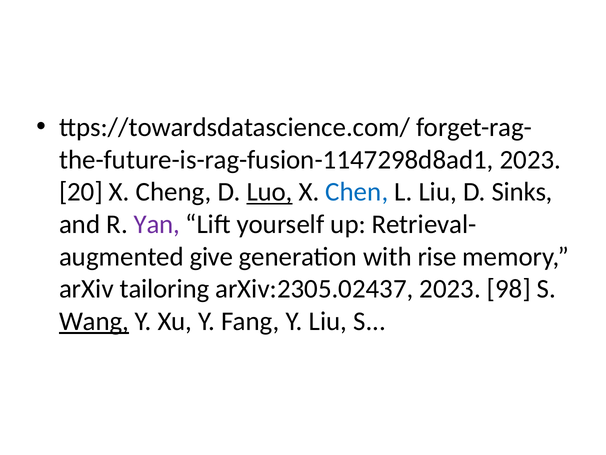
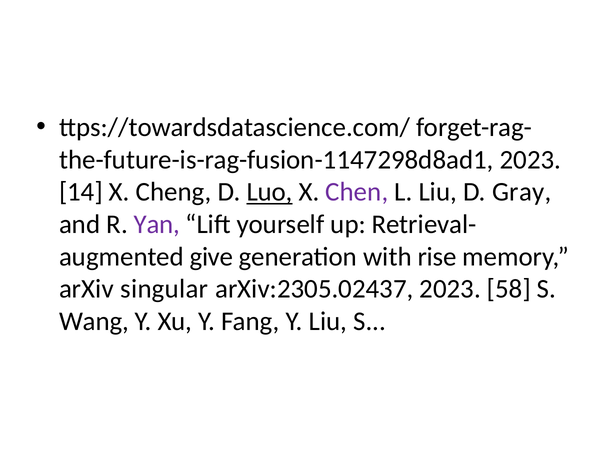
20: 20 -> 14 (81, 192)
Chen colour: blue -> purple (357, 192)
Sinks: Sinks -> Gray (522, 192)
tailoring: tailoring -> singular (164, 289)
98: 98 -> 58 (509, 289)
Wang underline: present -> none (94, 321)
